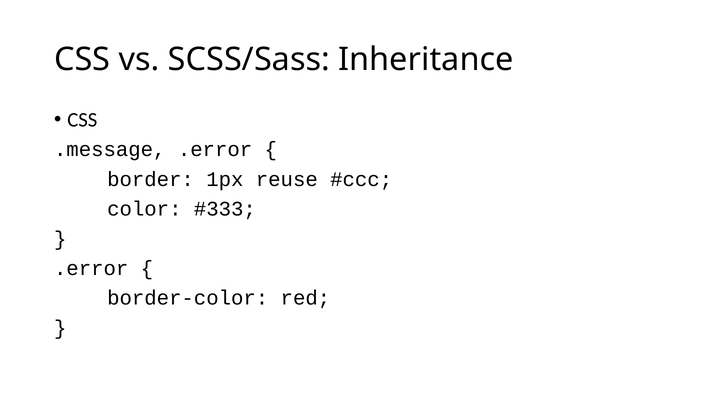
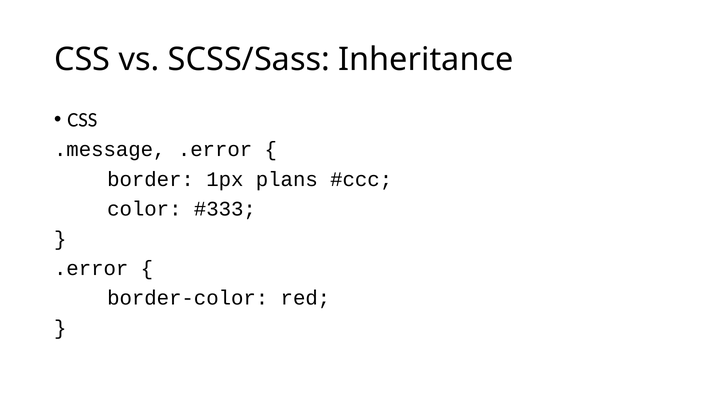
reuse: reuse -> plans (287, 179)
